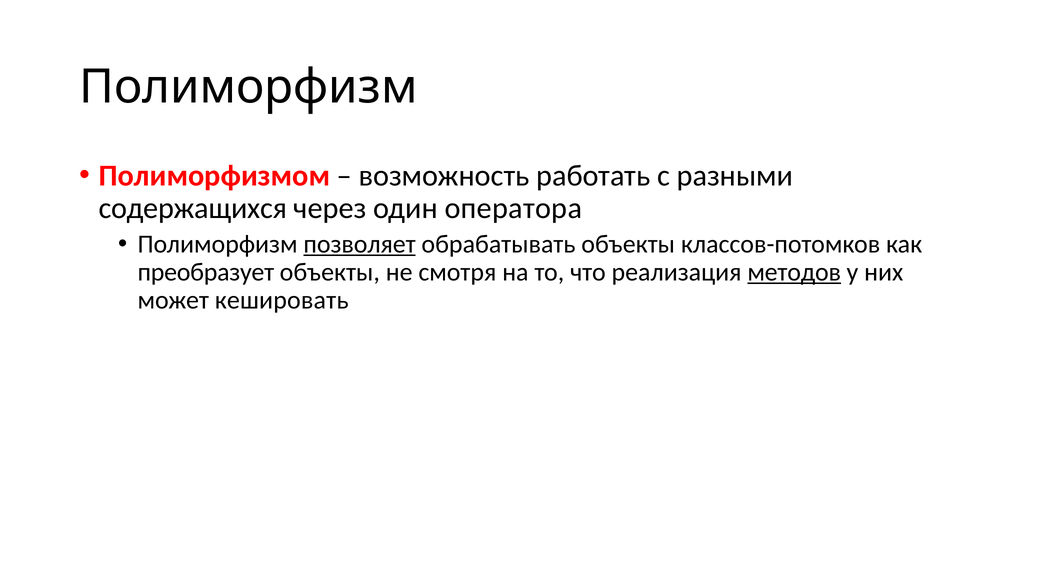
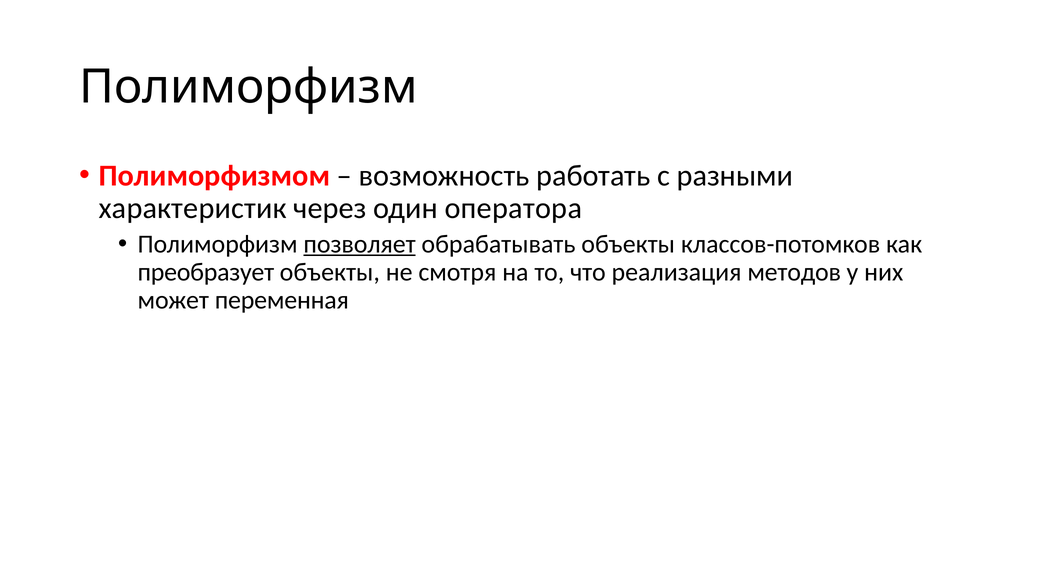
содержащихся: содержащихся -> характеристик (193, 208)
методов underline: present -> none (794, 272)
кешировать: кешировать -> переменная (282, 300)
